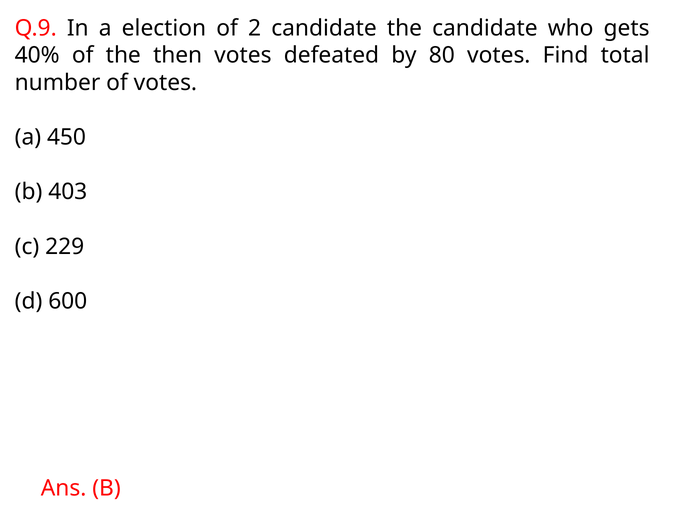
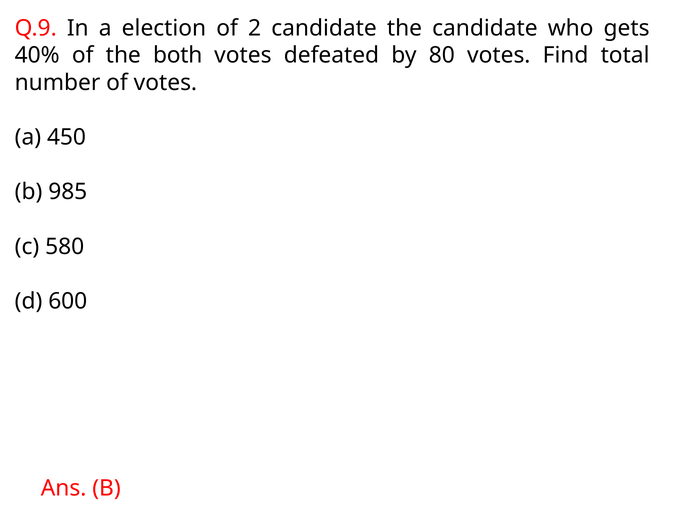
then: then -> both (178, 55)
403: 403 -> 985 (68, 192)
229: 229 -> 580 (65, 247)
